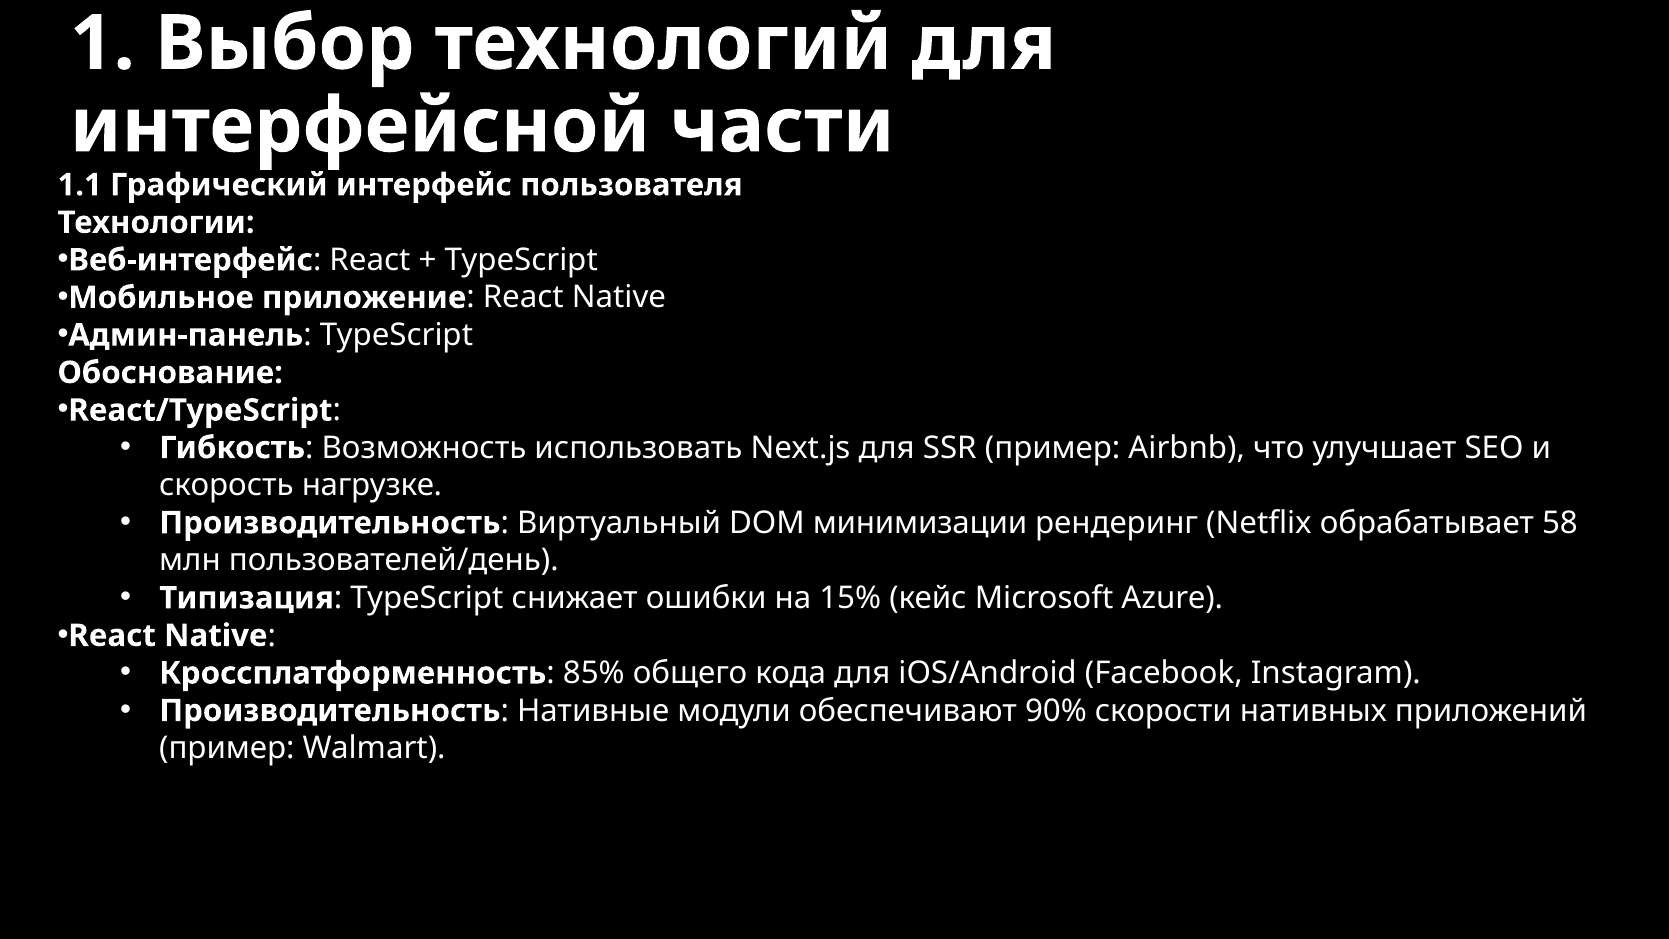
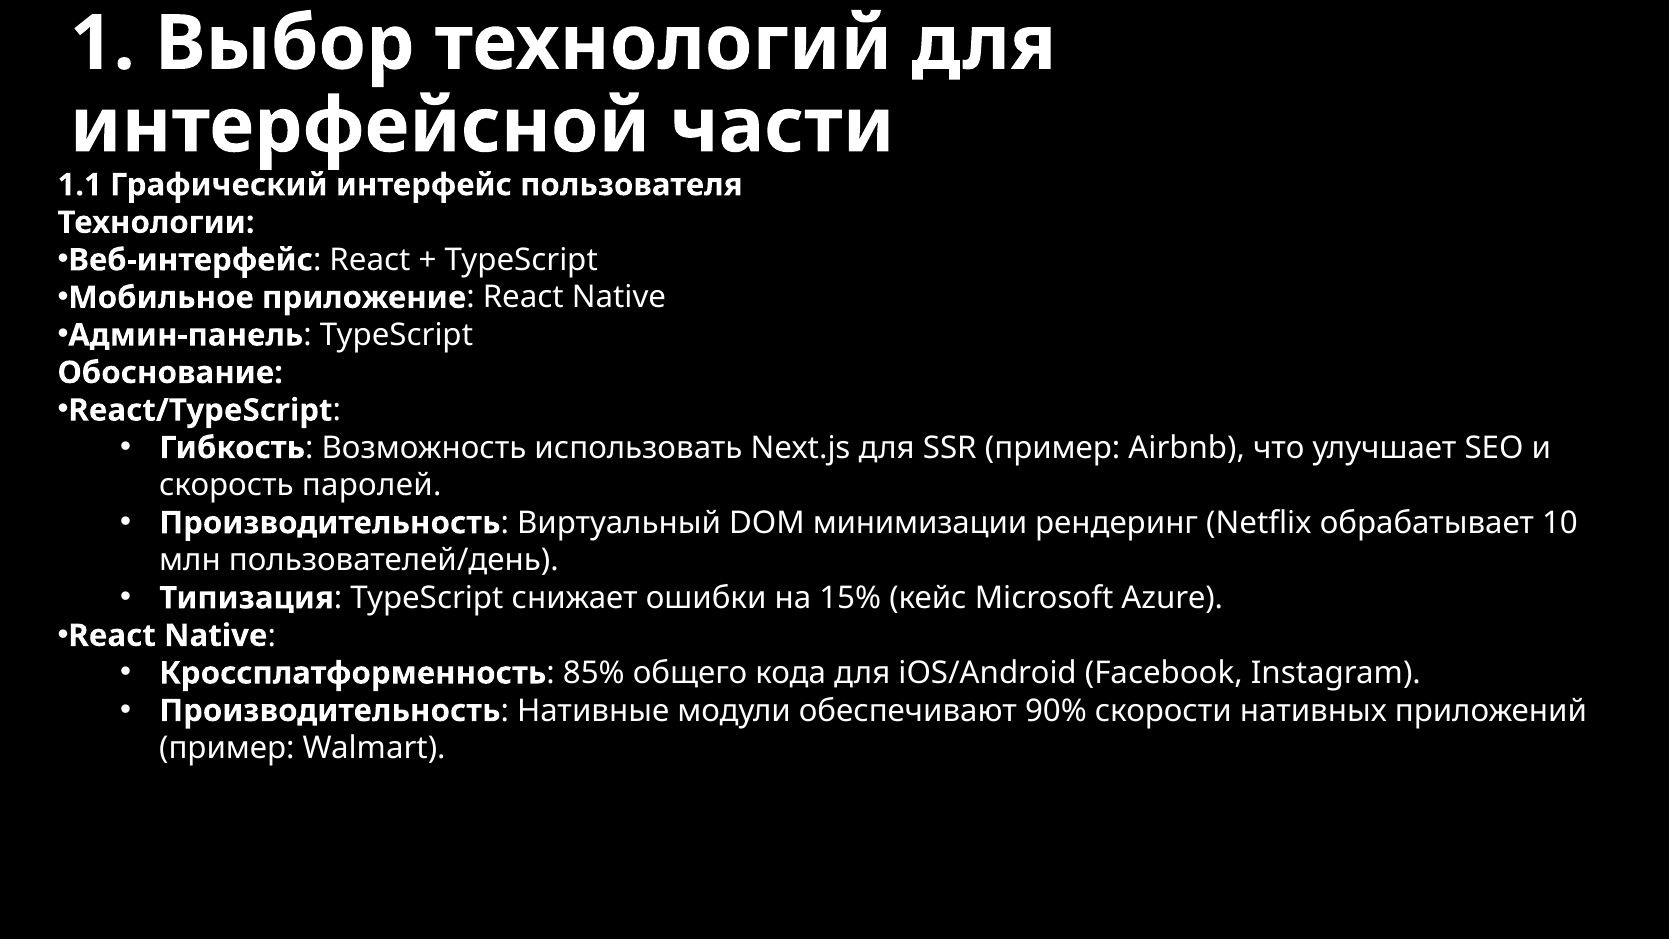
нагрузке: нагрузке -> паролей (372, 485)
58: 58 -> 10 (1560, 523)
